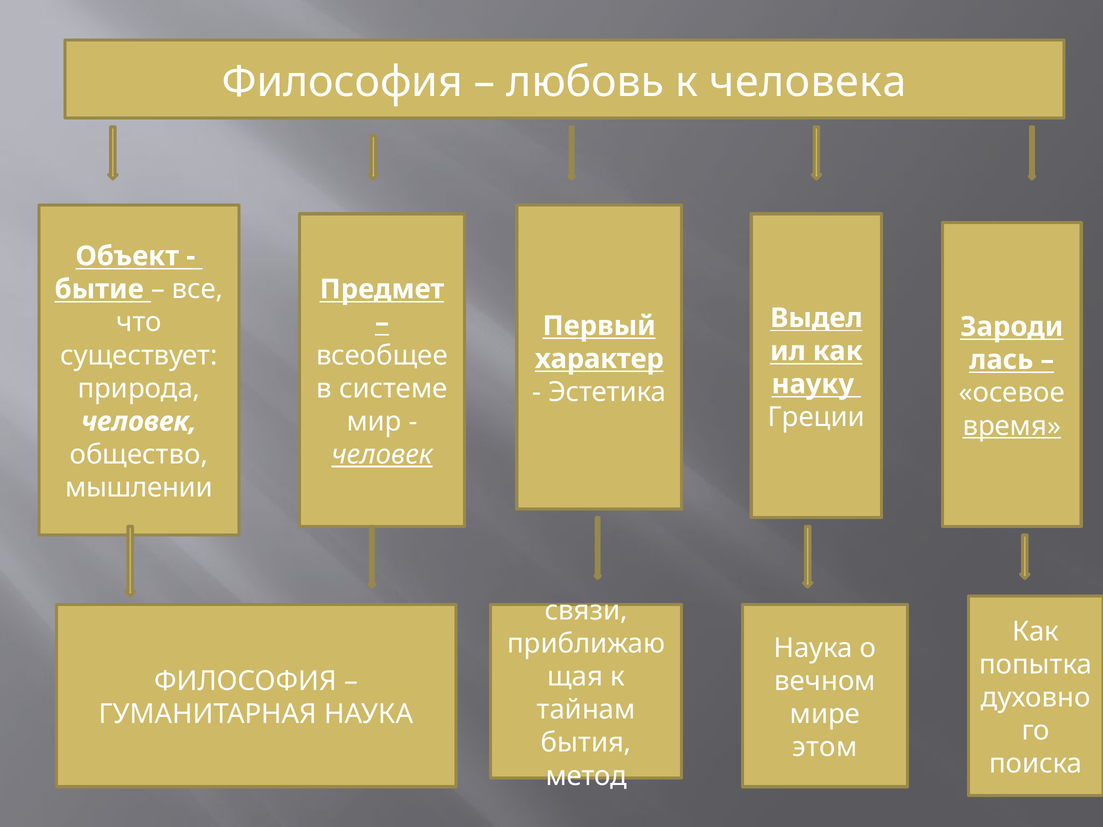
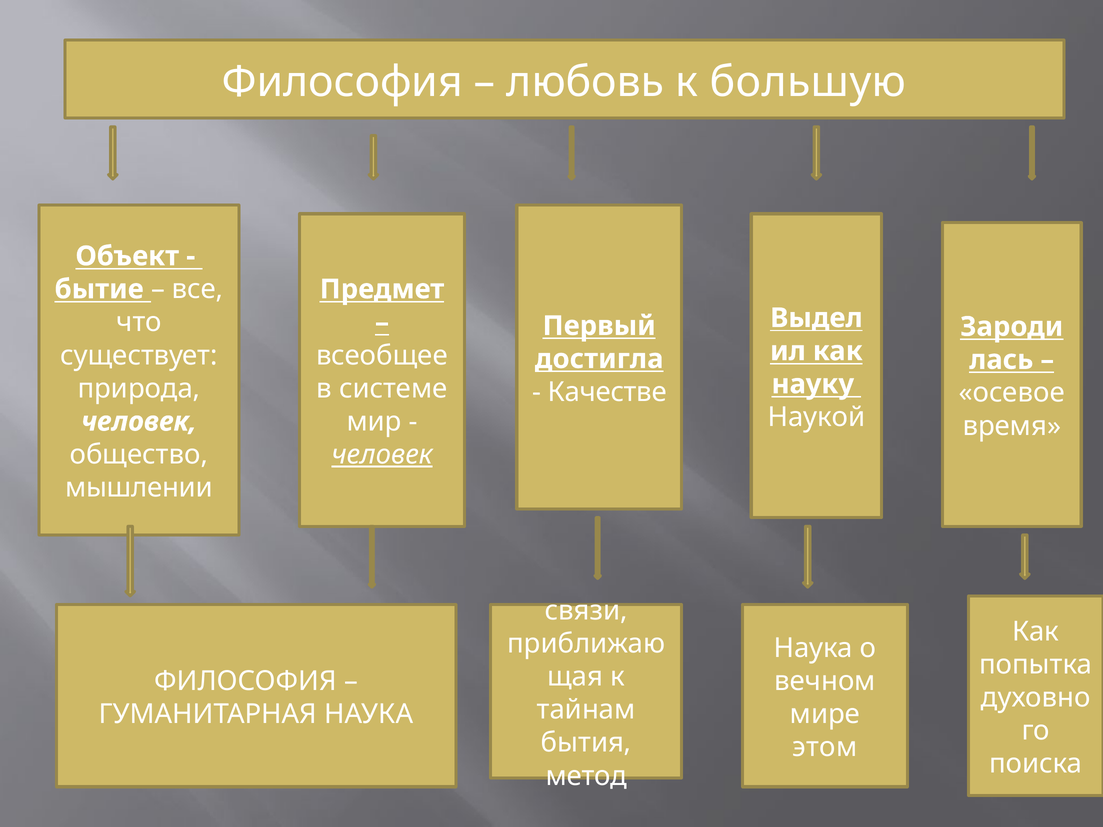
человека: человека -> большую (808, 82)
характер: характер -> достигла (599, 359)
Эстетика: Эстетика -> Качестве (607, 392)
Греции: Греции -> Наукой (816, 417)
время underline: present -> none (1012, 426)
